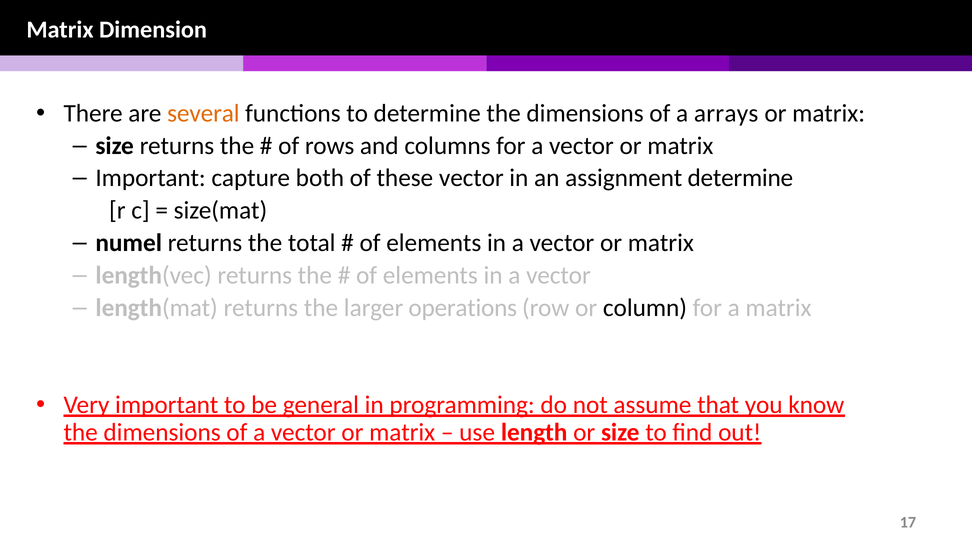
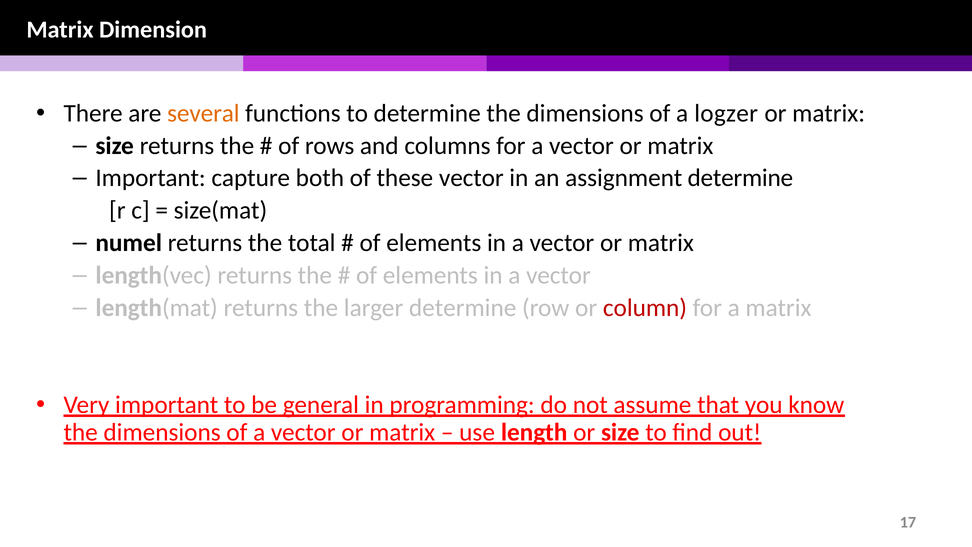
arrays: arrays -> logzer (726, 113)
larger operations: operations -> determine (463, 308)
column colour: black -> red (645, 308)
